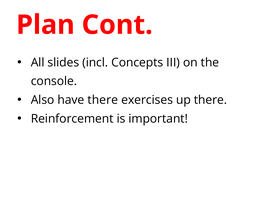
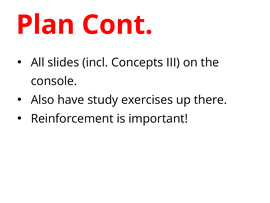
have there: there -> study (103, 100)
